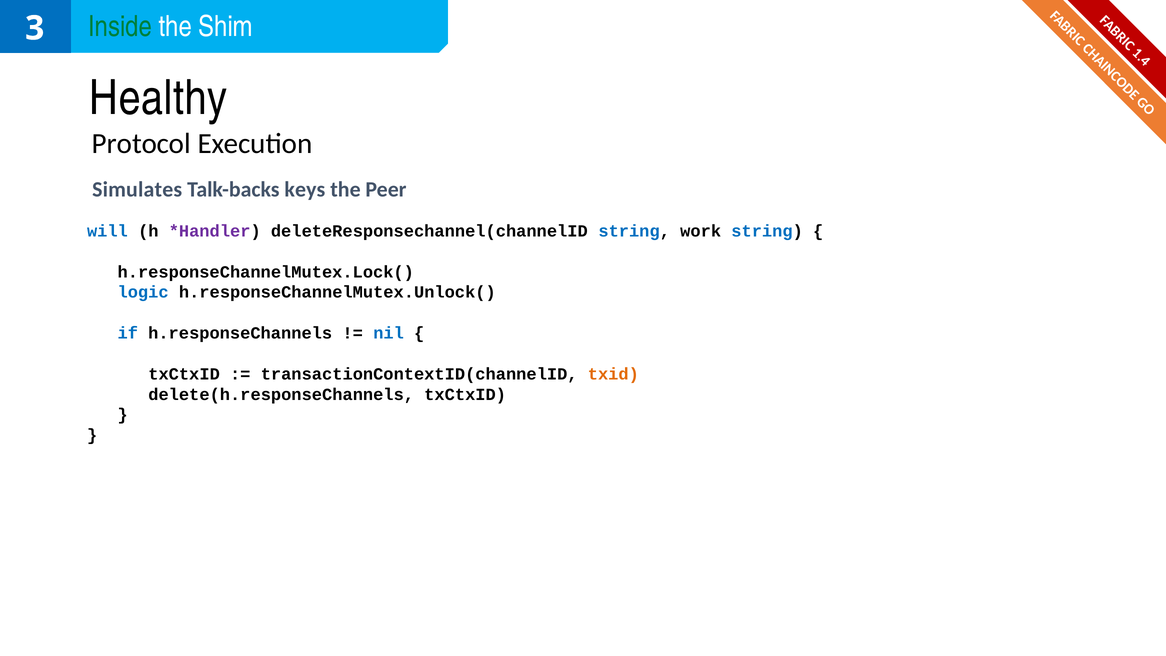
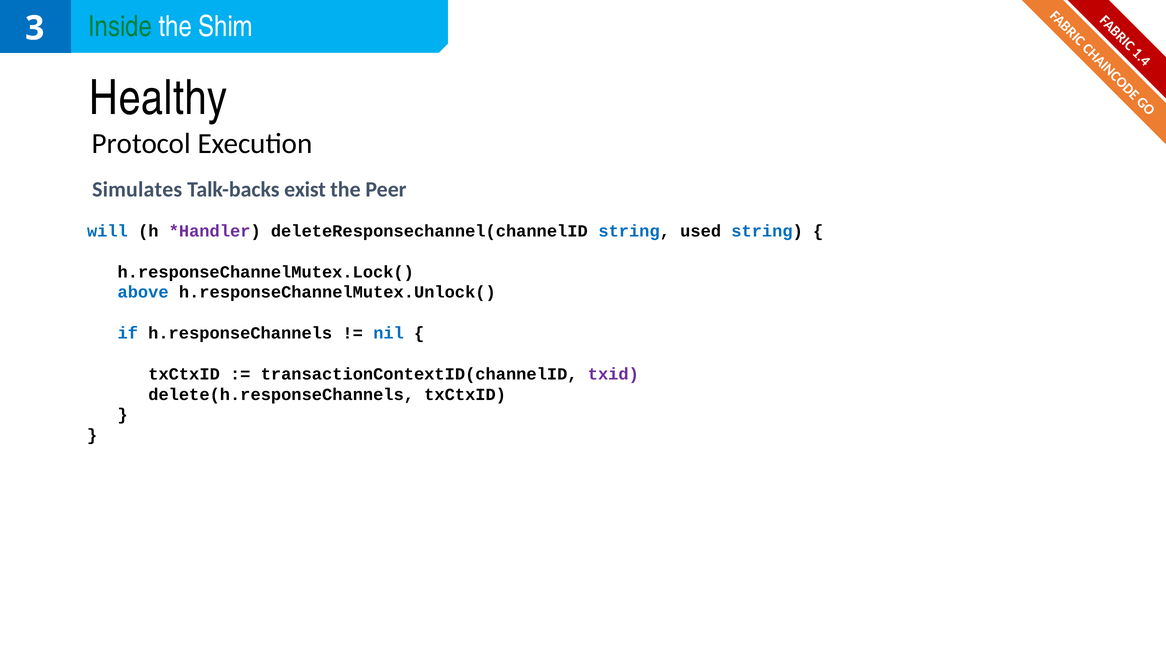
keys: keys -> exist (305, 189)
work: work -> used (701, 231)
logic: logic -> above (143, 292)
txid colour: orange -> purple (613, 374)
